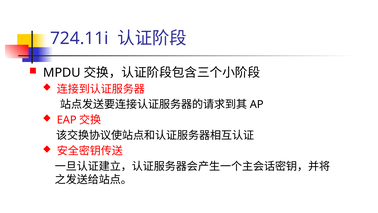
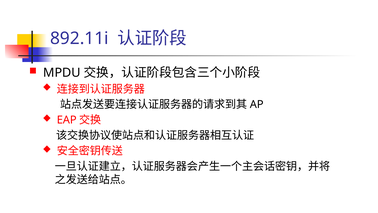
724.11i: 724.11i -> 892.11i (79, 38)
